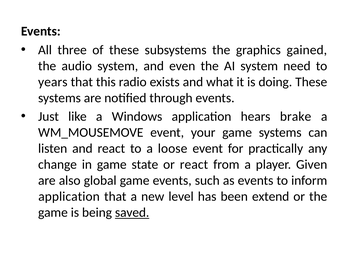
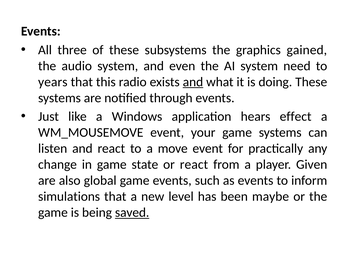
and underline: none -> present (193, 82)
brake: brake -> effect (296, 117)
loose: loose -> move (173, 149)
application: application -> simulations (69, 197)
extend: extend -> maybe (271, 197)
